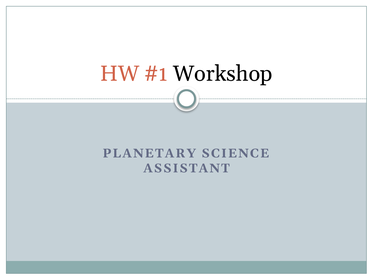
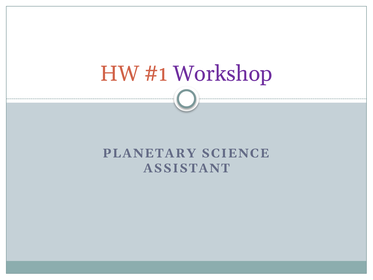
Workshop colour: black -> purple (223, 74)
